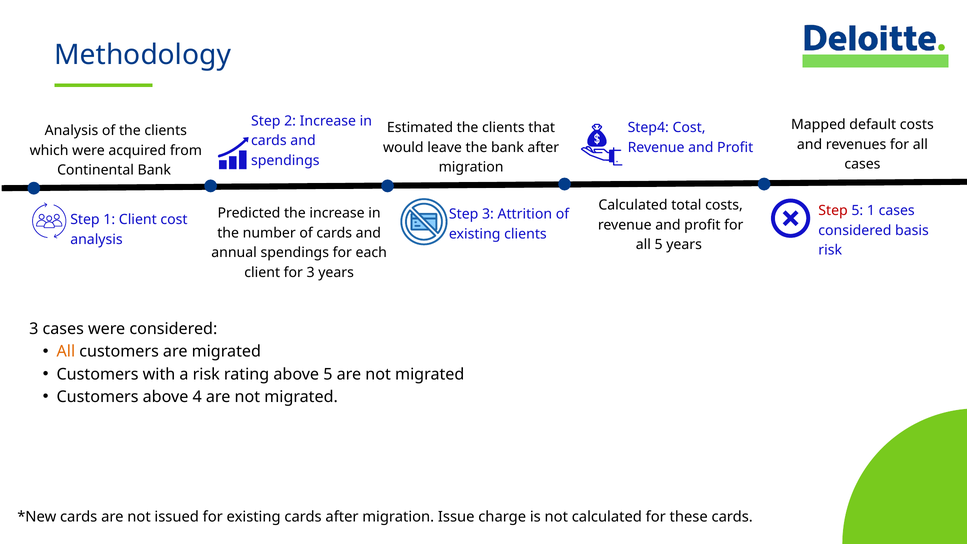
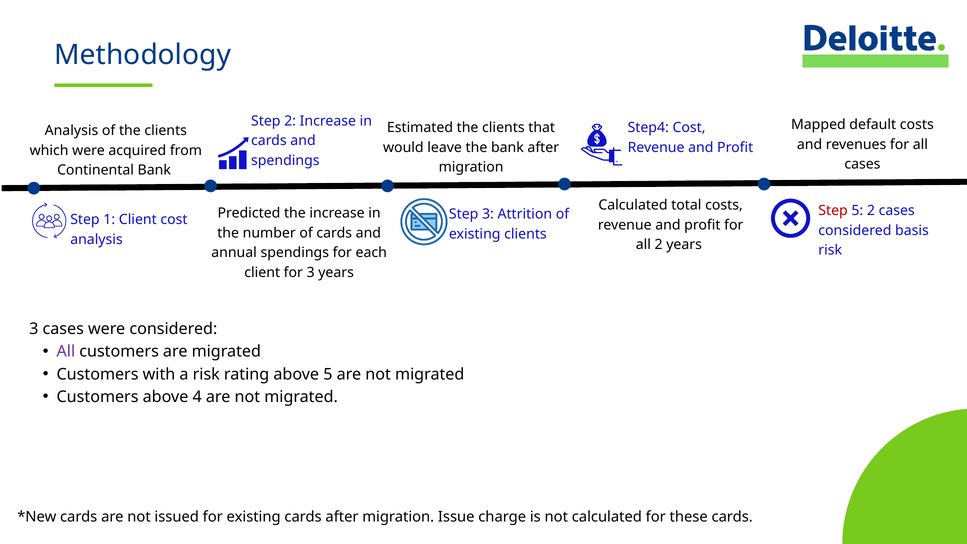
5 1: 1 -> 2 (871, 211)
all 5: 5 -> 2 (659, 245)
All colour: orange -> purple (66, 352)
